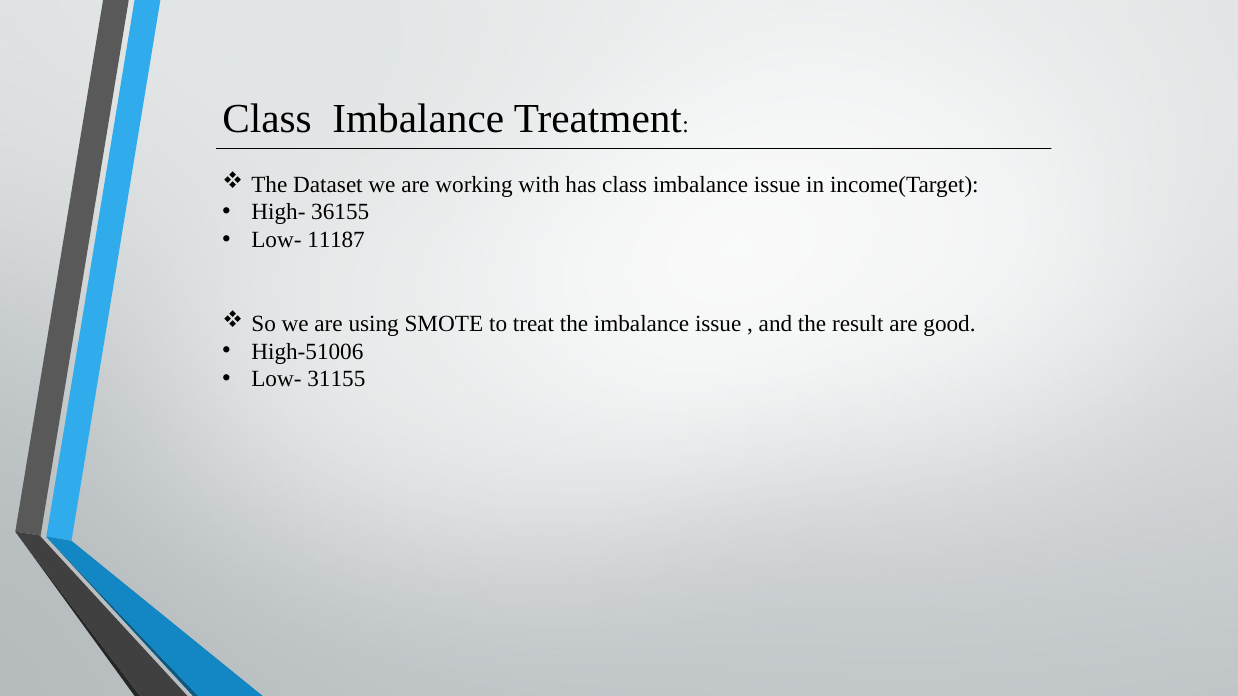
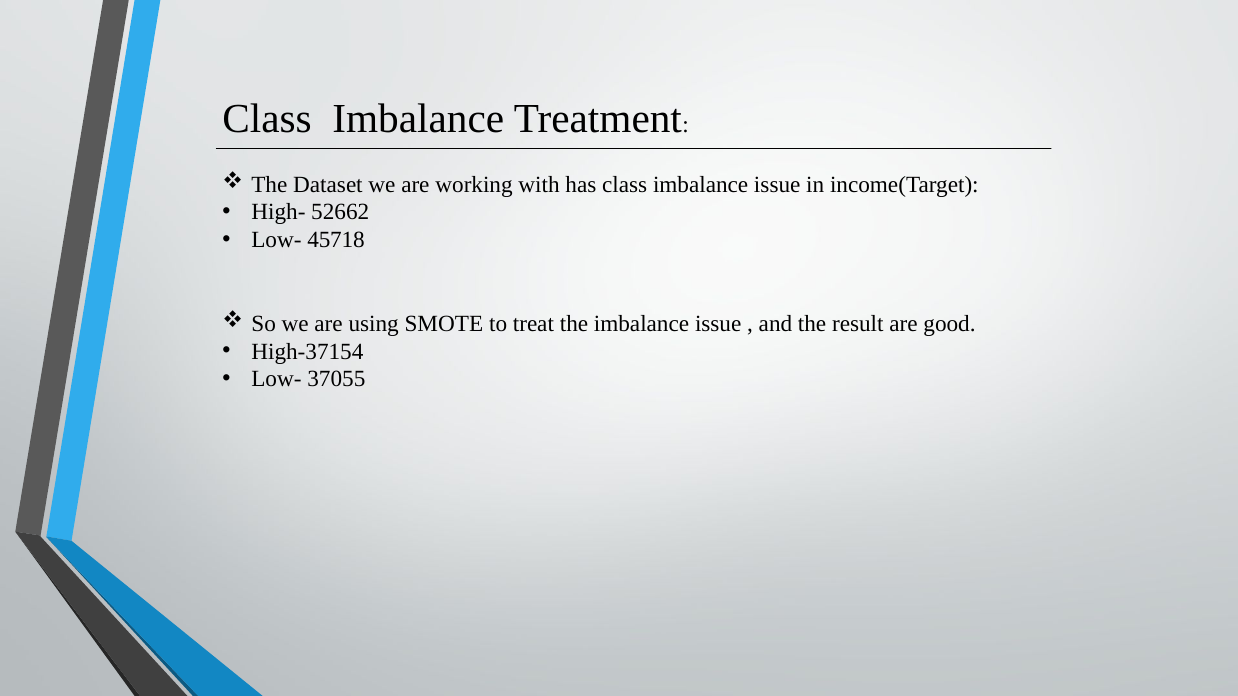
36155: 36155 -> 52662 (340, 212)
11187: 11187 -> 45718 (336, 240)
High-51006: High-51006 -> High-37154 (307, 352)
31155: 31155 -> 37055 (336, 380)
